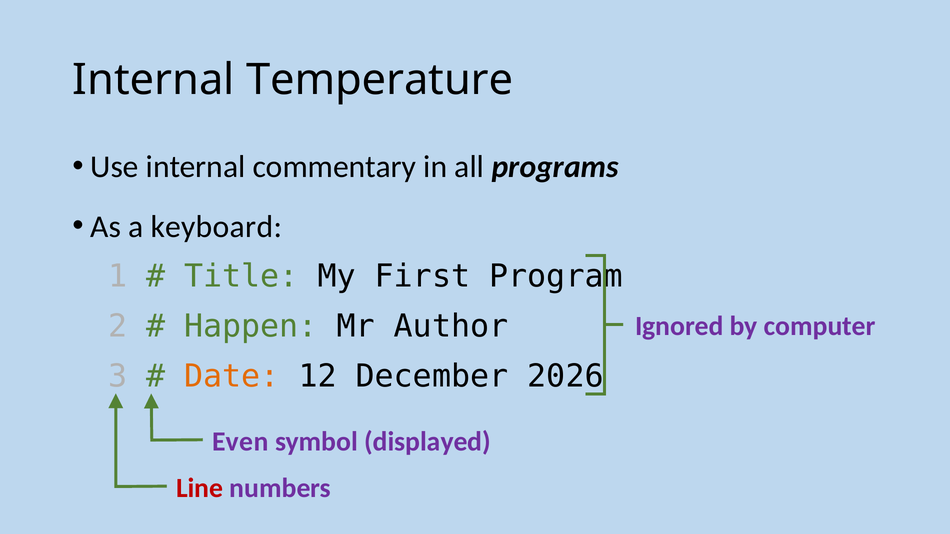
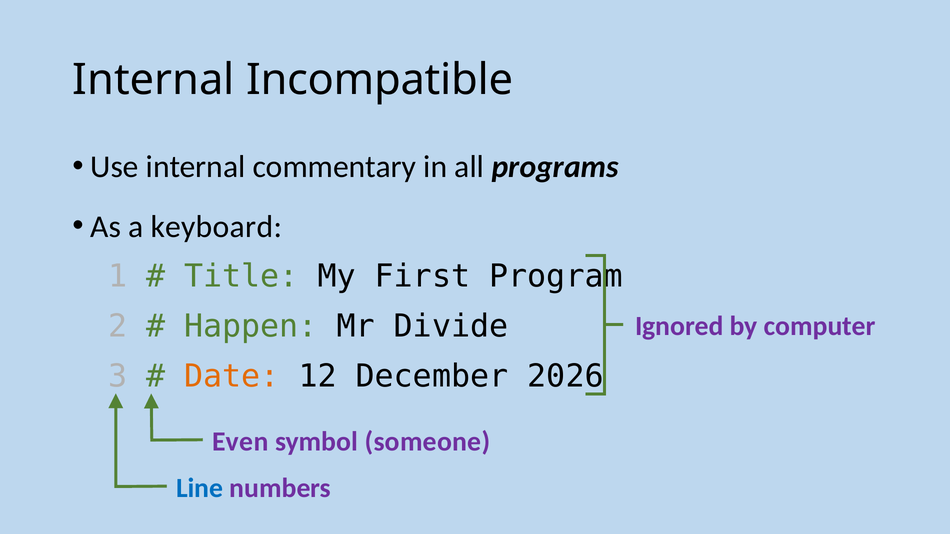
Temperature: Temperature -> Incompatible (380, 80)
Author: Author -> Divide (451, 327)
displayed: displayed -> someone (427, 442)
Line colour: red -> blue (200, 488)
